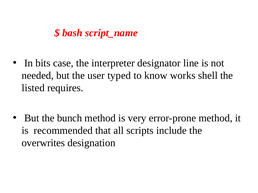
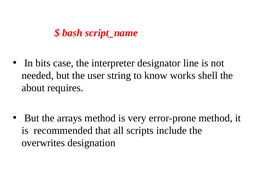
typed: typed -> string (119, 76)
listed: listed -> about (33, 88)
bunch: bunch -> arrays (70, 118)
